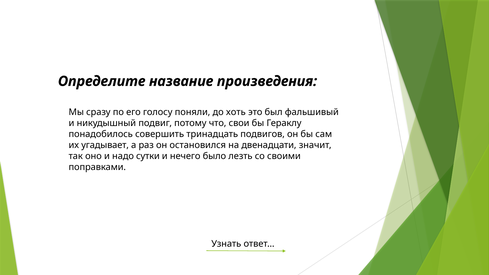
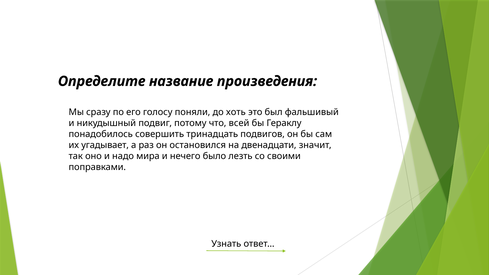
свои: свои -> всей (239, 123)
сутки: сутки -> мира (148, 156)
